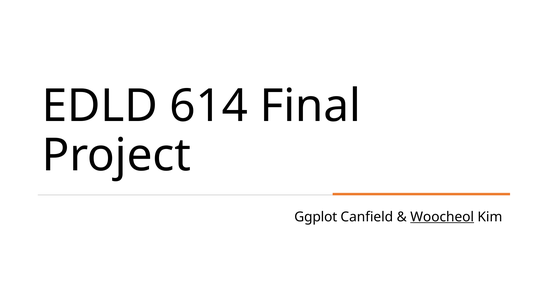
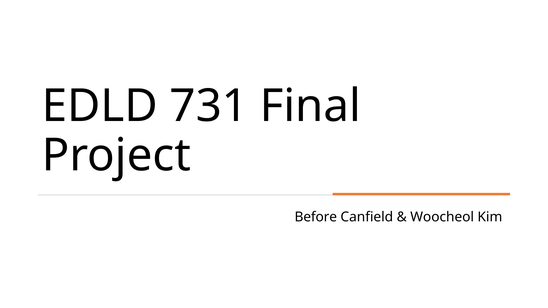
614: 614 -> 731 (209, 106)
Ggplot: Ggplot -> Before (316, 217)
Woocheol underline: present -> none (442, 217)
